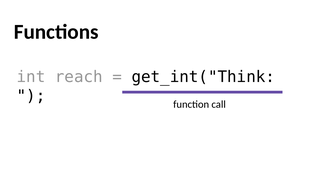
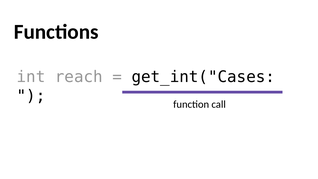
get_int("Think: get_int("Think -> get_int("Cases (203, 77)
